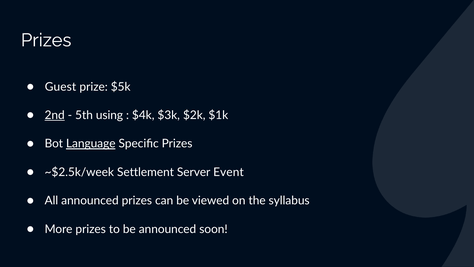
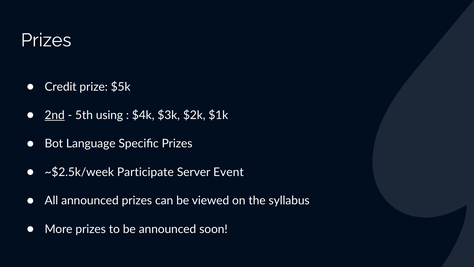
Guest: Guest -> Credit (61, 87)
Language underline: present -> none (91, 144)
Settlement: Settlement -> Participate (145, 172)
